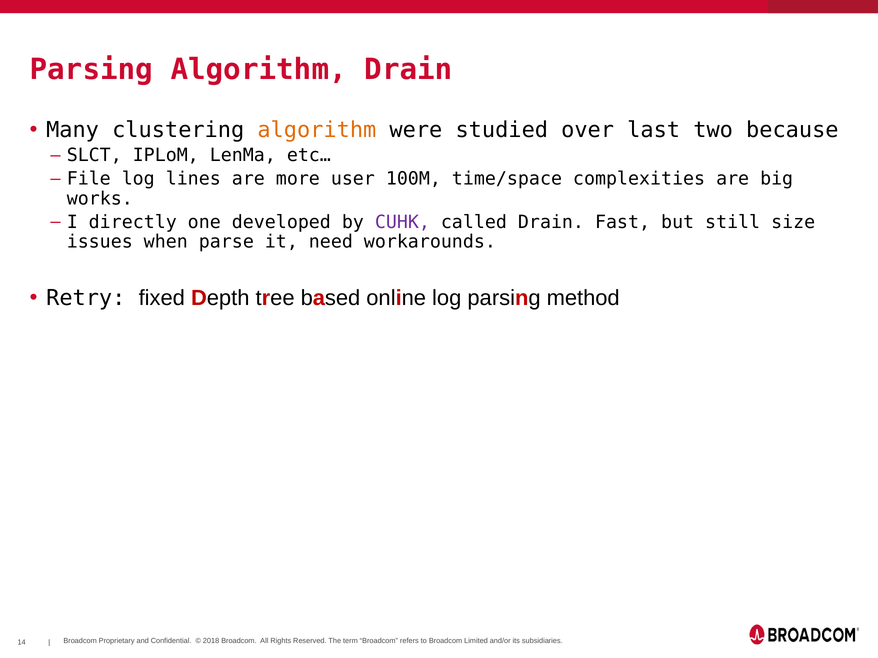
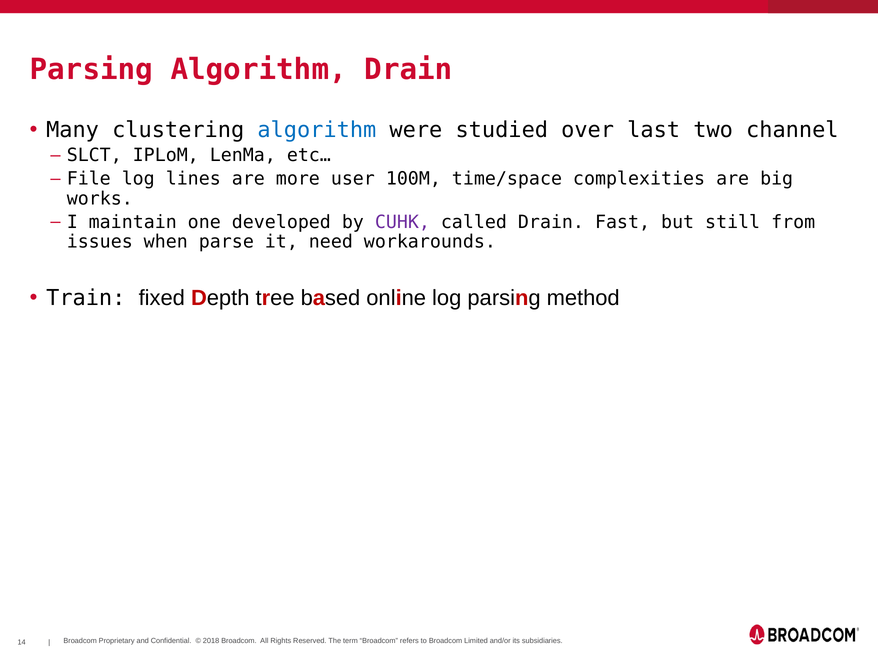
algorithm colour: orange -> blue (317, 130)
because: because -> channel (792, 130)
directly: directly -> maintain (133, 222)
size: size -> from (793, 222)
Retry: Retry -> Train (86, 298)
